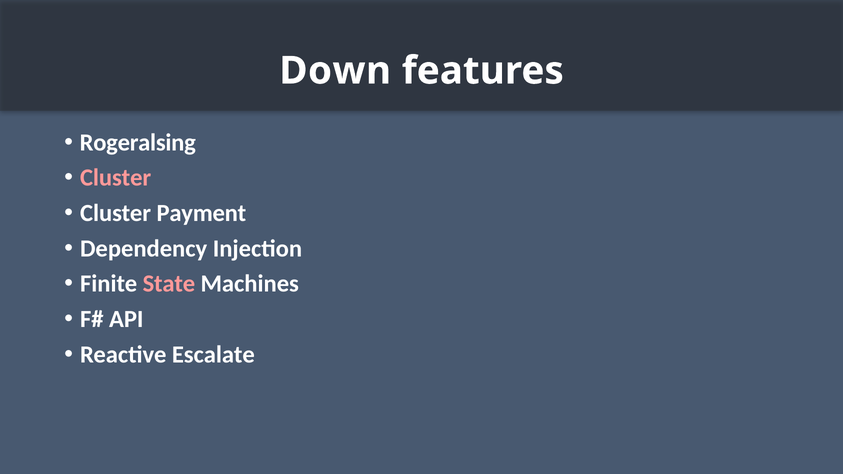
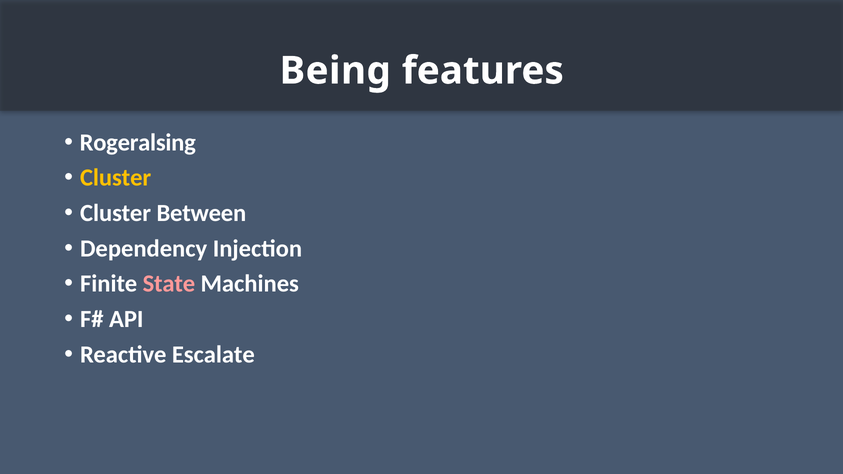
Down: Down -> Being (335, 71)
Cluster colour: pink -> yellow (116, 178)
Payment: Payment -> Between (201, 213)
